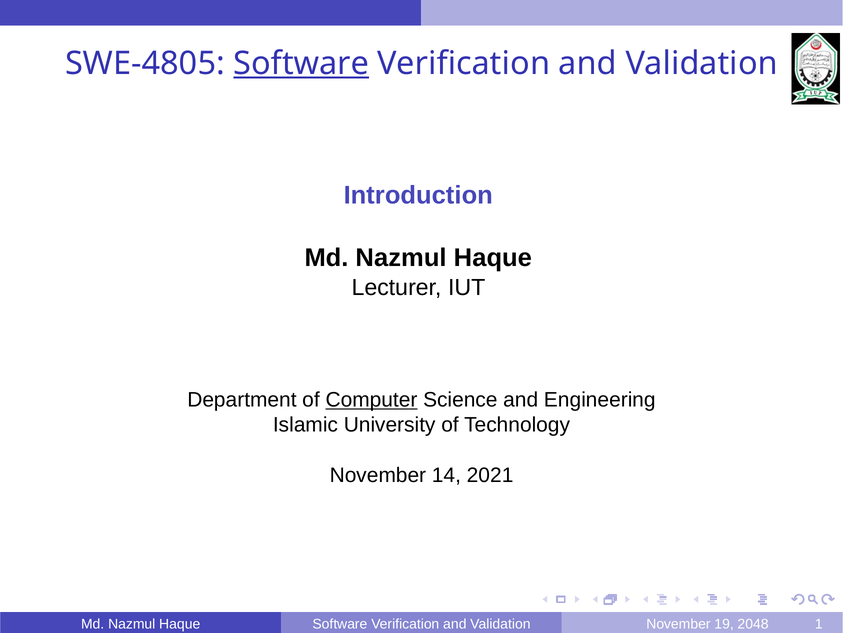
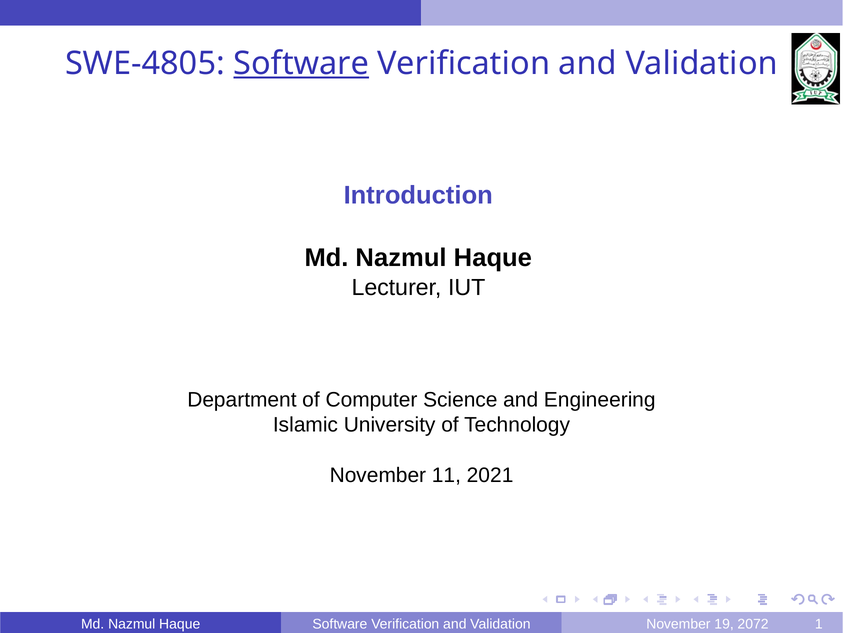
Computer underline: present -> none (371, 400)
14: 14 -> 11 (446, 475)
2048: 2048 -> 2072 (753, 624)
